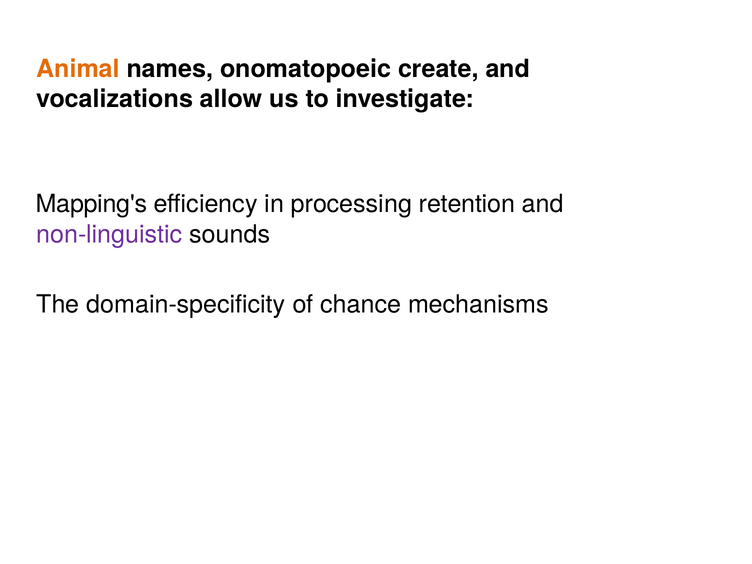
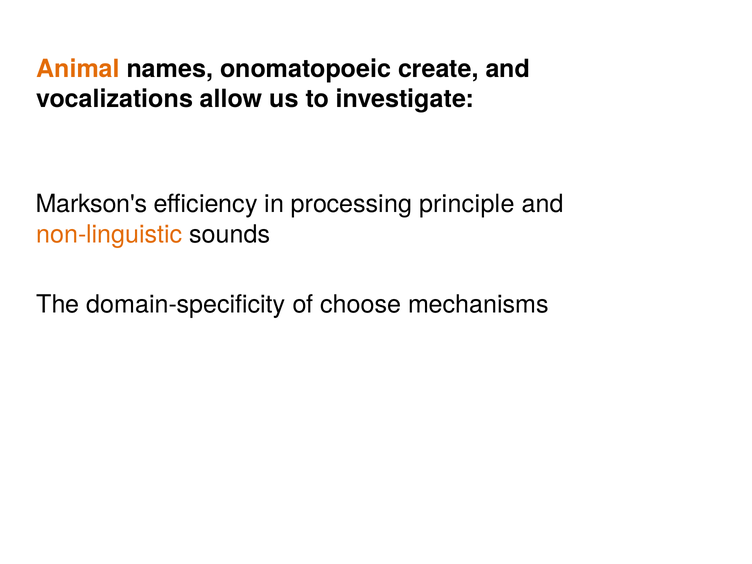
Mapping's: Mapping's -> Markson's (92, 204)
retention: retention -> principle (467, 204)
non-linguistic colour: purple -> orange (109, 234)
chance: chance -> choose (361, 304)
